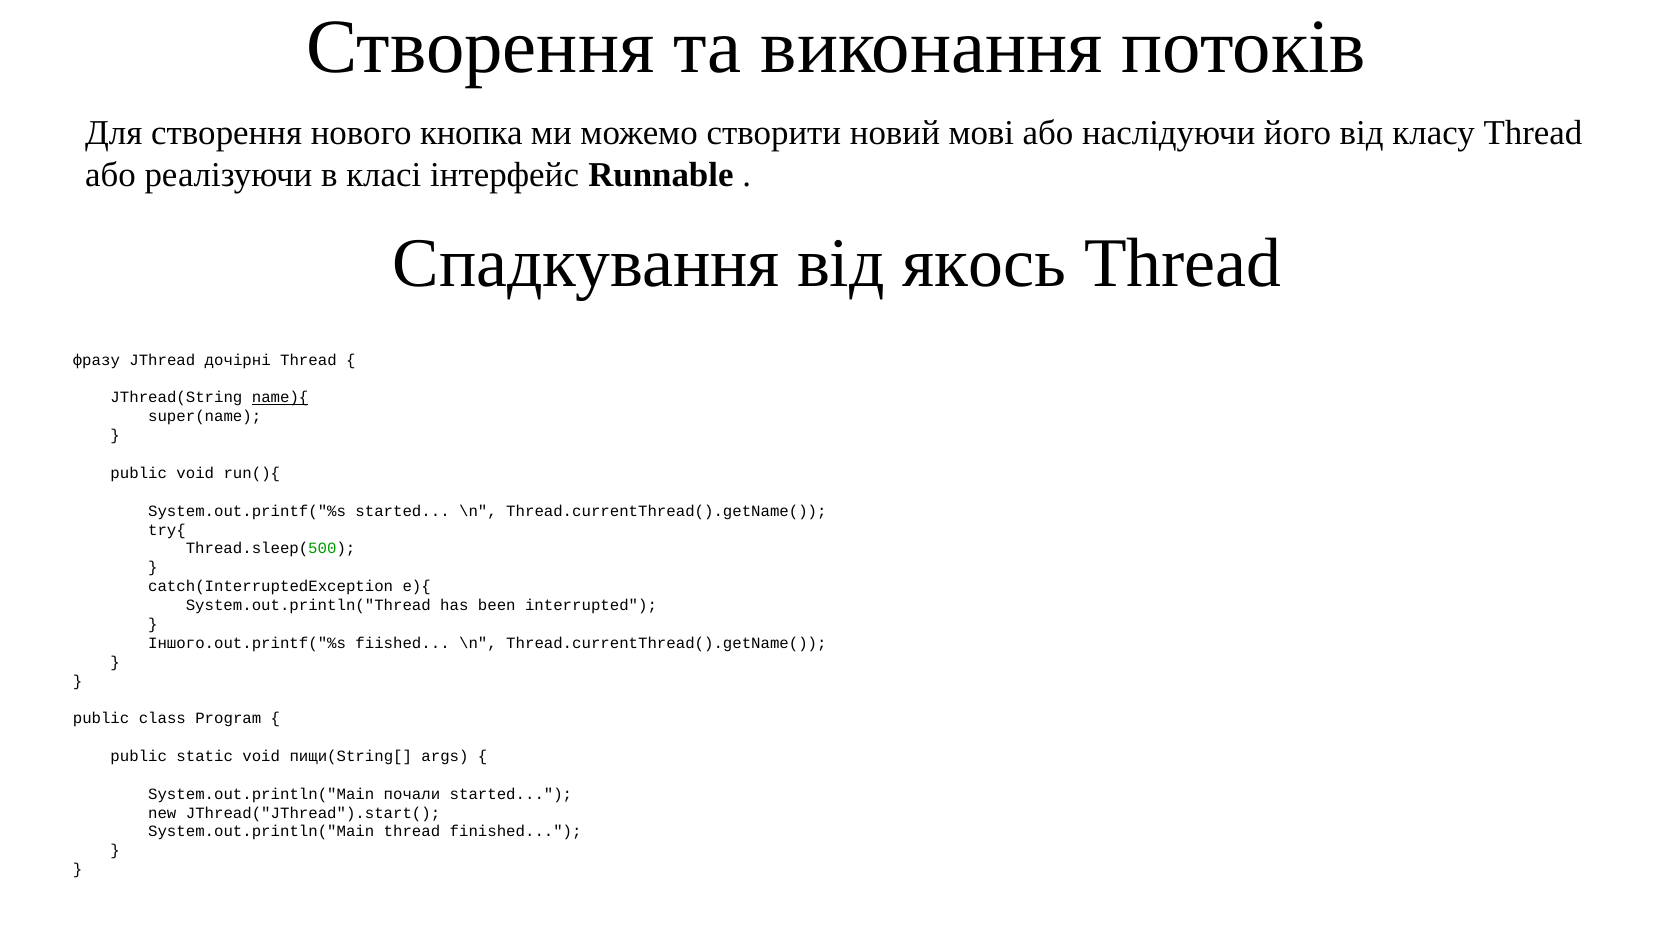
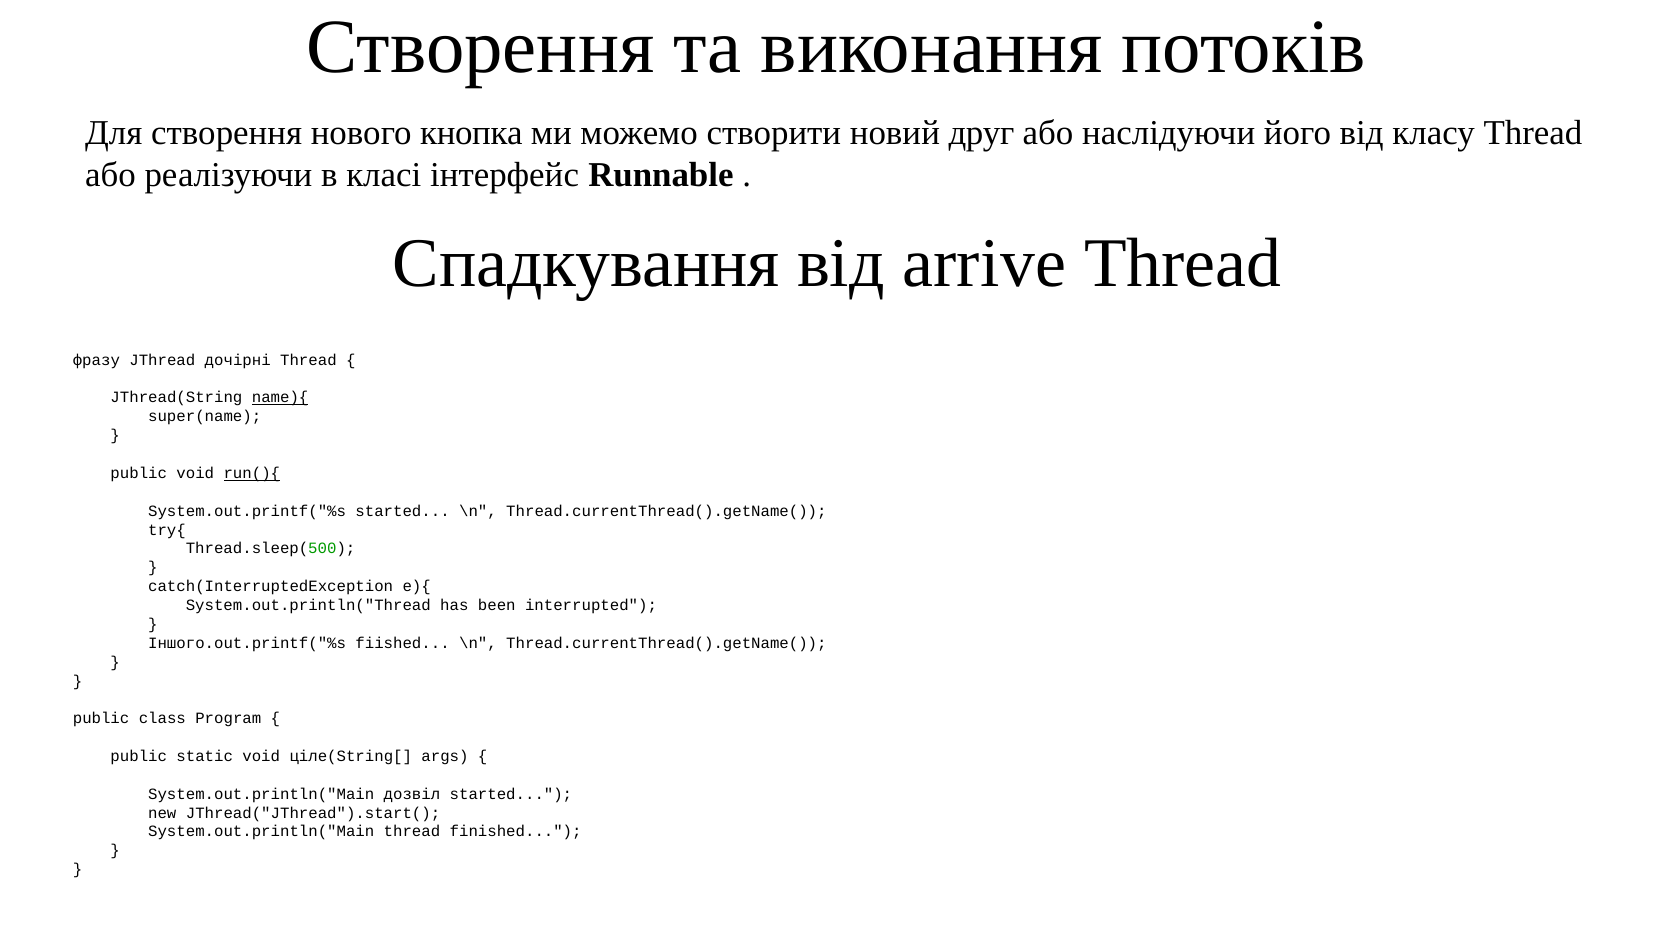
мові: мові -> друг (981, 133)
якось: якось -> arrive (984, 264)
run(){ underline: none -> present (252, 474)
пищи(String[: пищи(String[ -> ціле(String[ (351, 757)
почали: почали -> дозвіл (412, 795)
